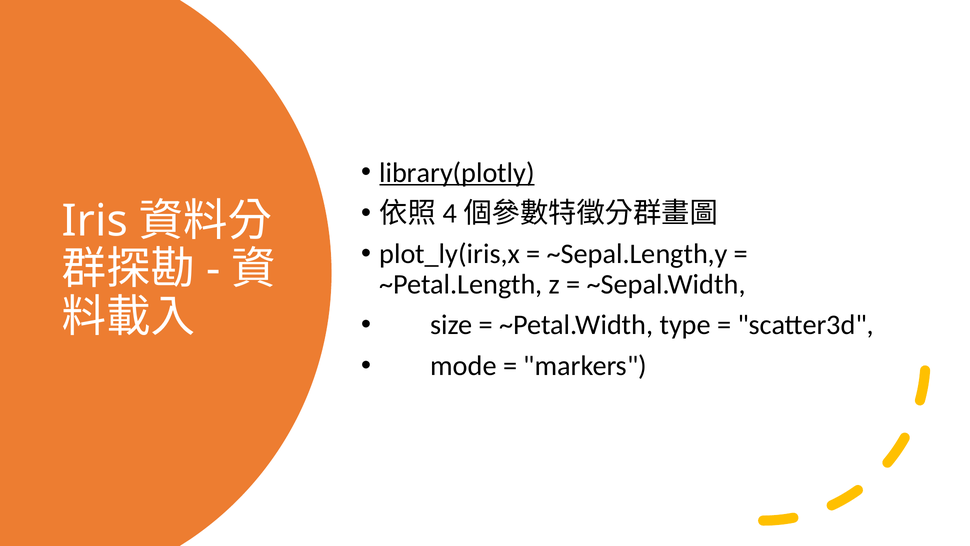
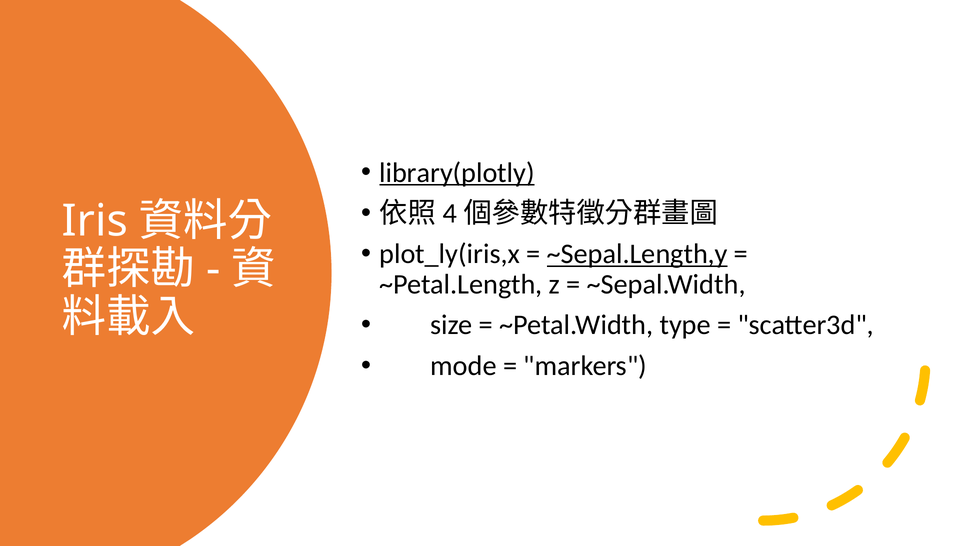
~Sepal.Length,y underline: none -> present (637, 254)
